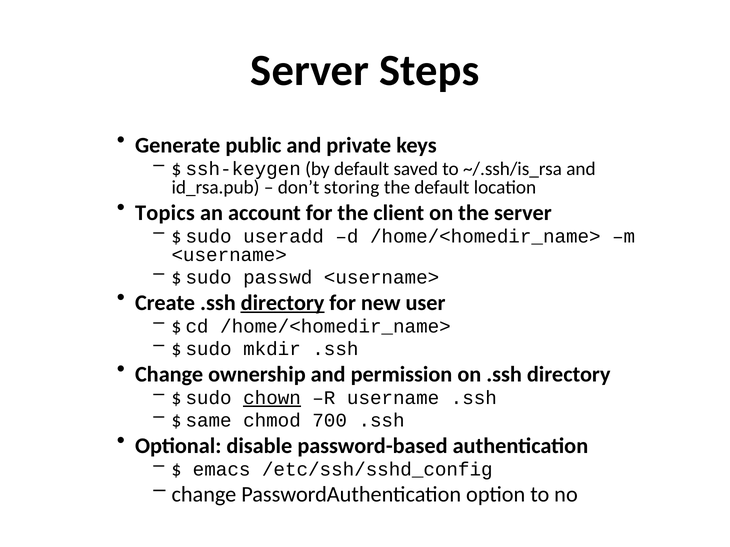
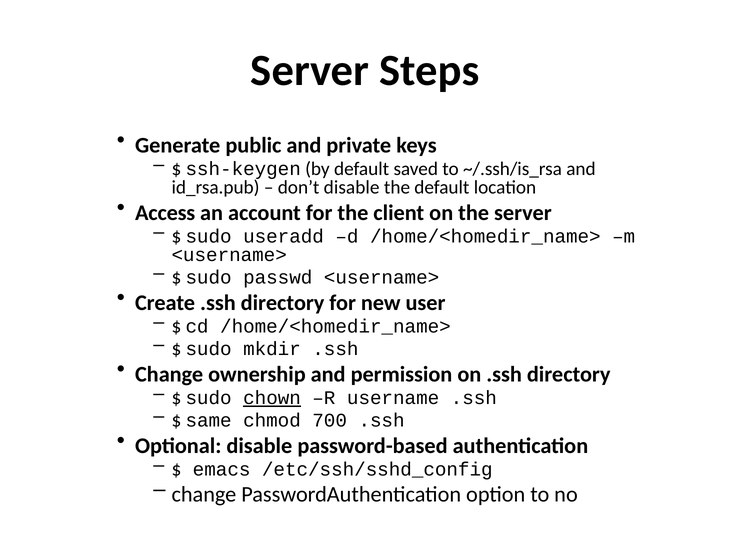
don’t storing: storing -> disable (352, 188)
Topics: Topics -> Access (165, 213)
directory underline: present -> none (283, 303)
